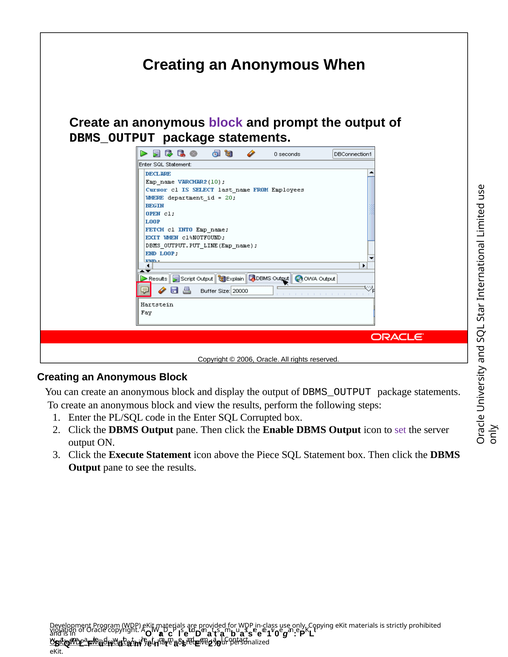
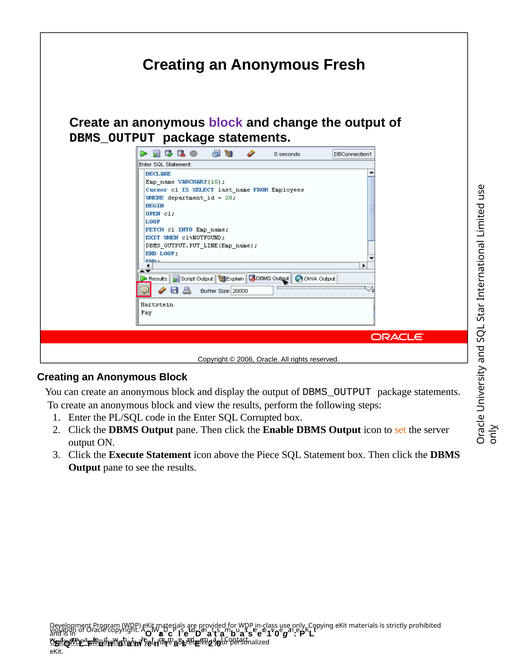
When: When -> Fresh (344, 65)
prompt: prompt -> change (296, 123)
set colour: purple -> orange (400, 430)
